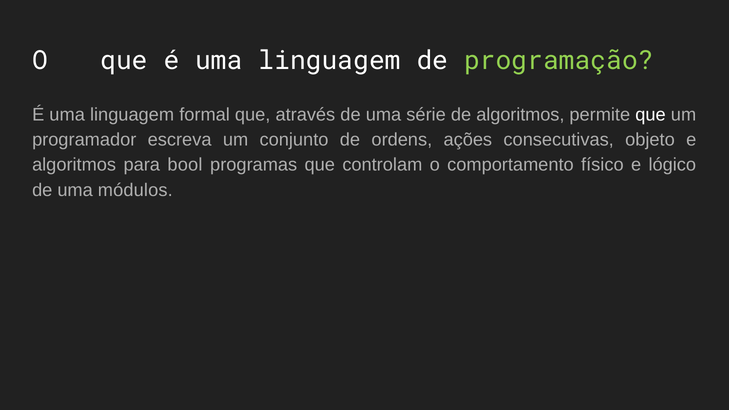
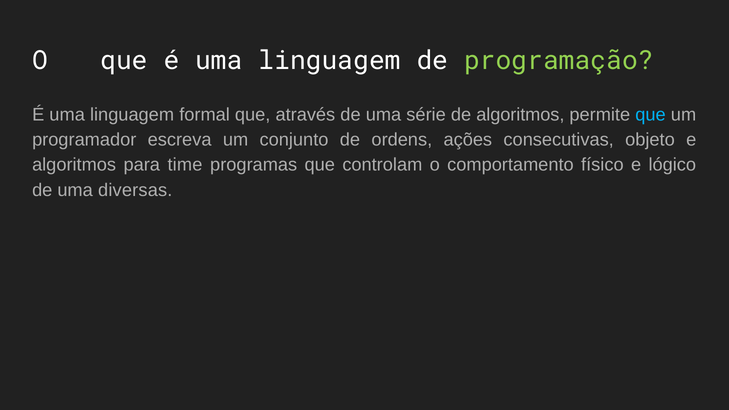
que colour: white -> light blue (650, 115)
bool: bool -> time (185, 165)
módulos: módulos -> diversas (135, 190)
